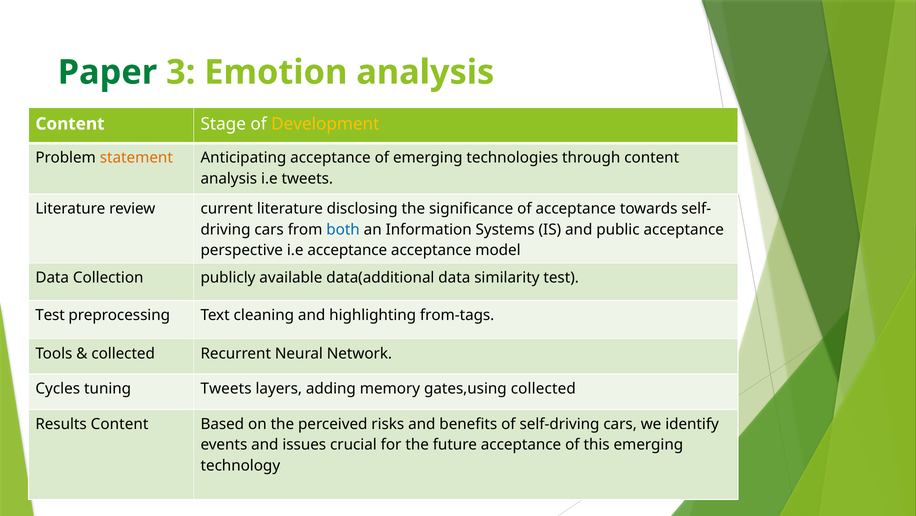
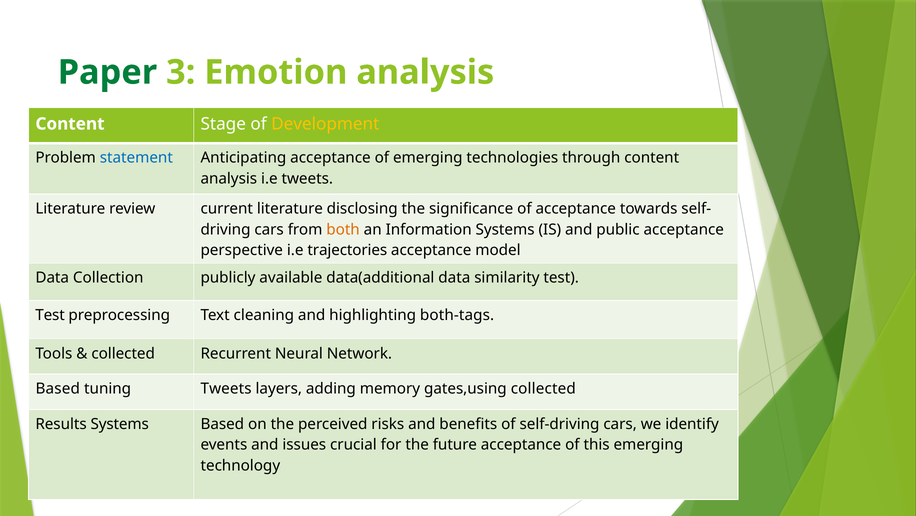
statement colour: orange -> blue (136, 158)
both colour: blue -> orange (343, 229)
i.e acceptance: acceptance -> trajectories (347, 250)
from-tags: from-tags -> both-tags (457, 315)
Cycles: Cycles -> Based (58, 388)
Results Content: Content -> Systems (120, 424)
